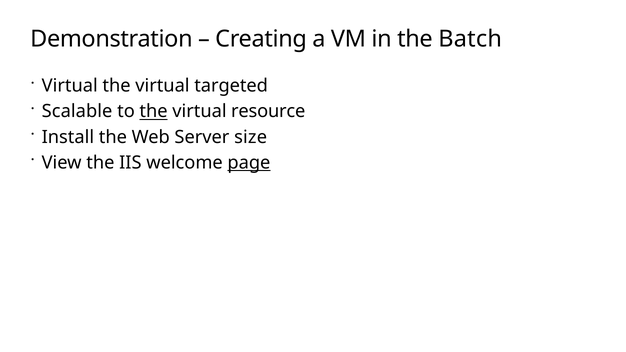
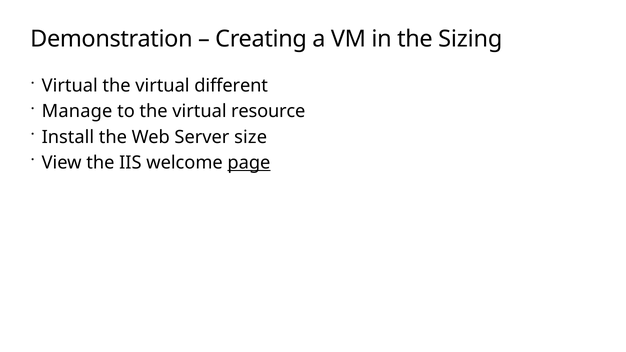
Batch: Batch -> Sizing (470, 39)
targeted: targeted -> different (231, 86)
Scalable: Scalable -> Manage (77, 112)
the underline: present -> none (154, 112)
